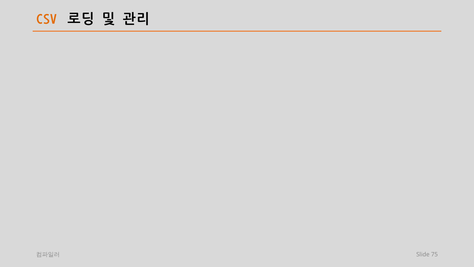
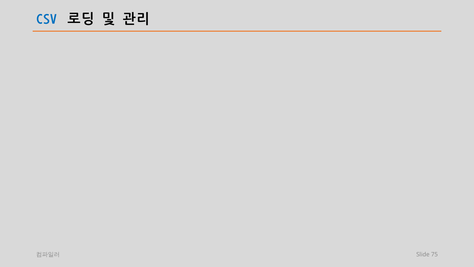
CSV colour: orange -> blue (46, 18)
